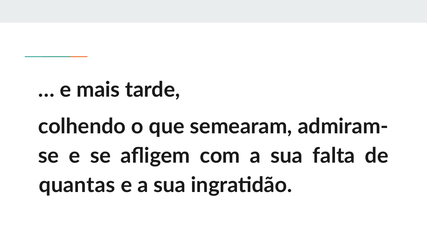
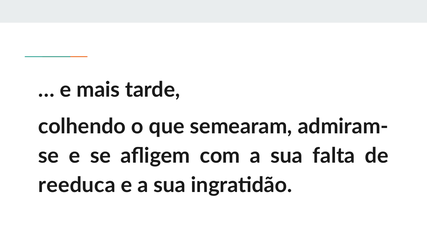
quantas: quantas -> reeduca (77, 185)
